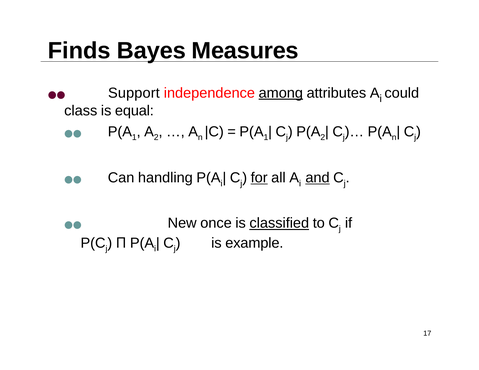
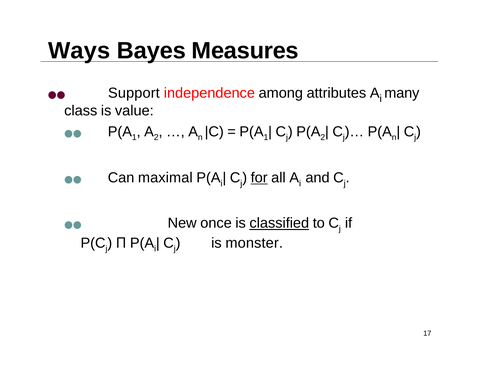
Finds: Finds -> Ways (79, 51)
among underline: present -> none (281, 93)
could: could -> many (402, 93)
equal: equal -> value (134, 111)
handling: handling -> maximal (165, 178)
and underline: present -> none (318, 178)
example: example -> monster (254, 243)
